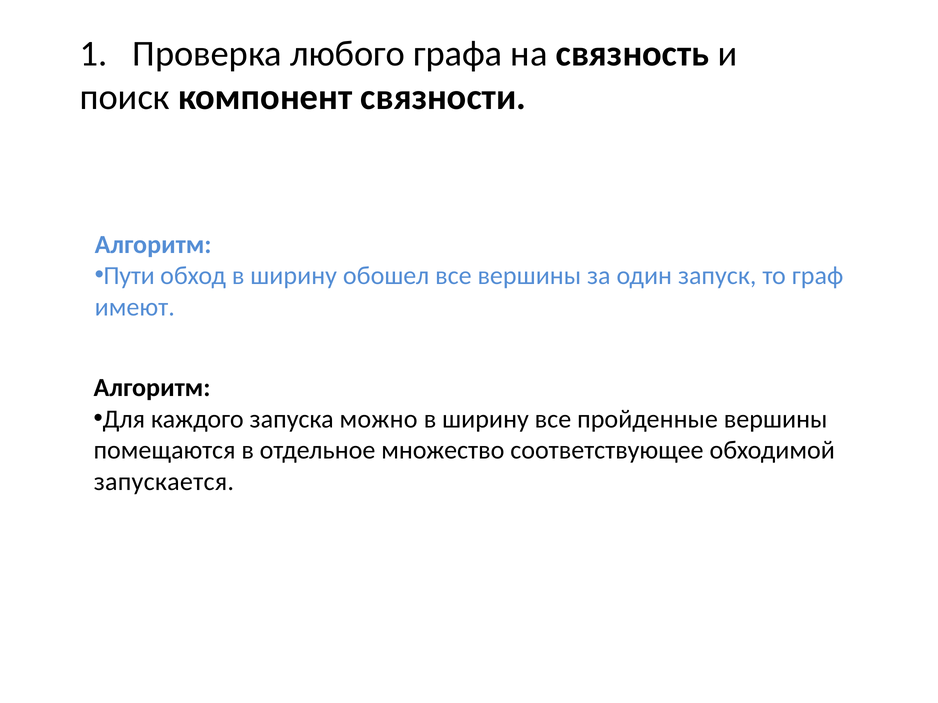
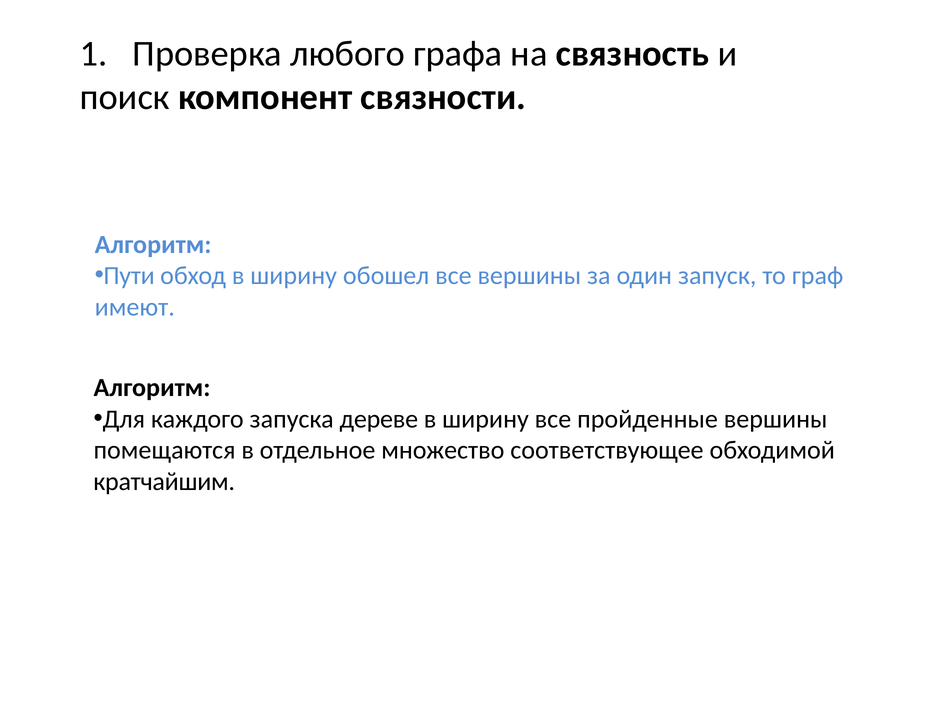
можно: можно -> дереве (379, 419)
запускается: запускается -> кратчайшим (164, 482)
